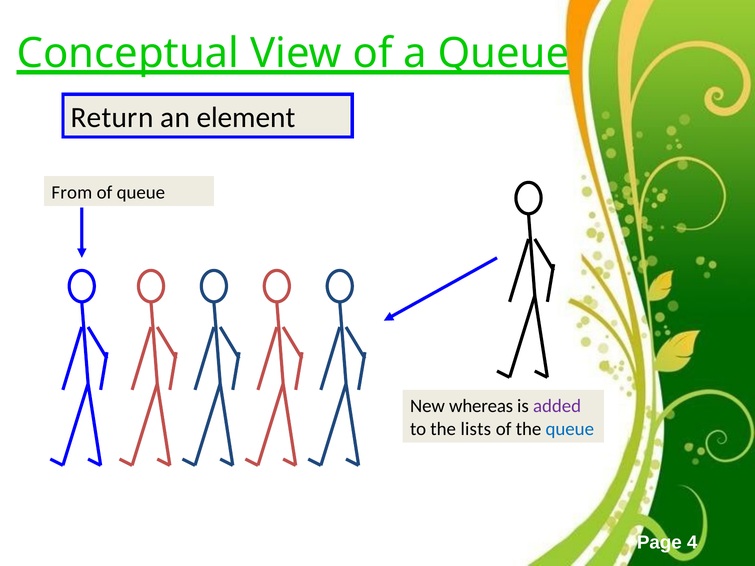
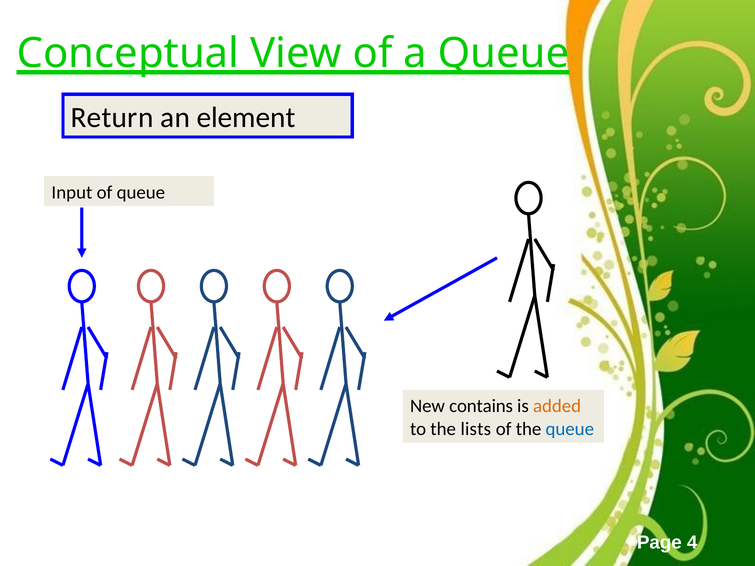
From: From -> Input (72, 193)
whereas: whereas -> contains (481, 406)
added colour: purple -> orange (557, 406)
